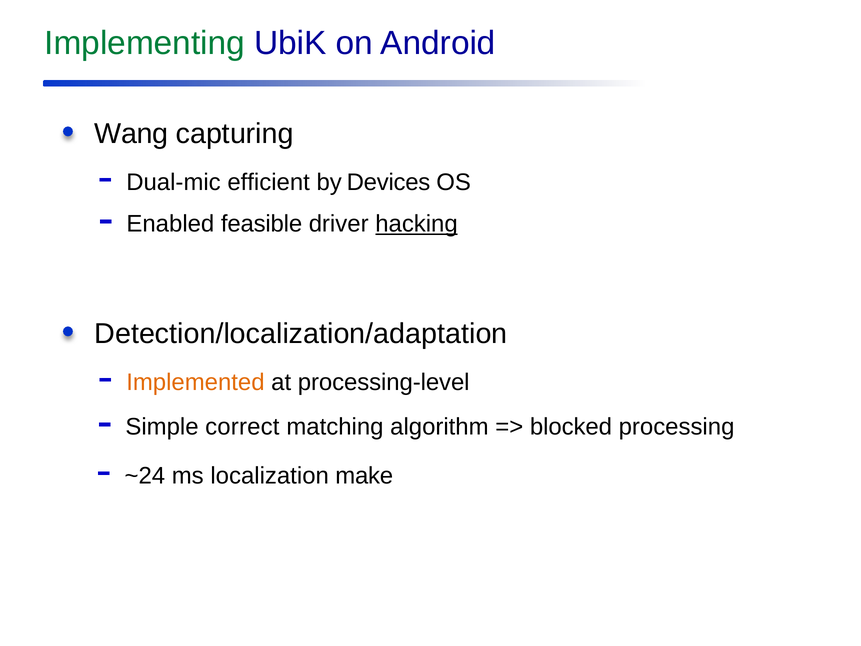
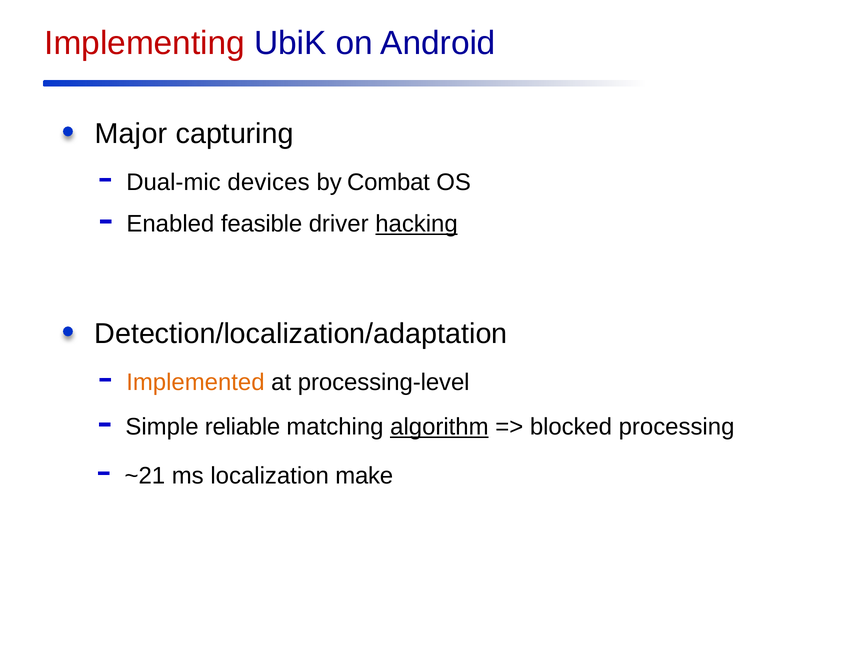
Implementing colour: green -> red (145, 43)
Wang: Wang -> Major (131, 134)
efficient: efficient -> devices (269, 182)
Devices: Devices -> Combat (388, 182)
correct: correct -> reliable (243, 427)
algorithm underline: none -> present (439, 427)
~24: ~24 -> ~21 (145, 476)
